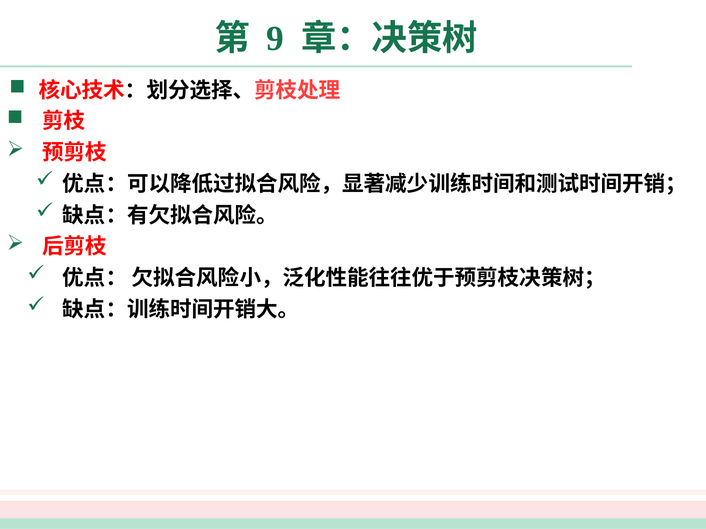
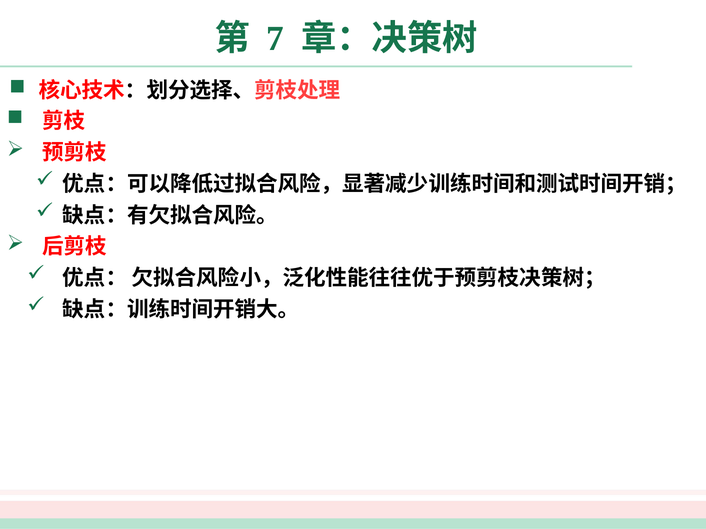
9: 9 -> 7 (275, 39)
